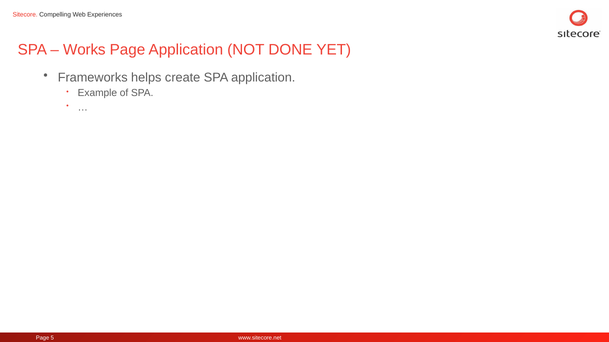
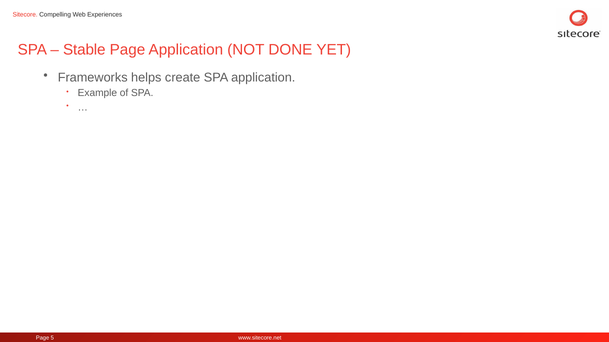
Works: Works -> Stable (84, 50)
